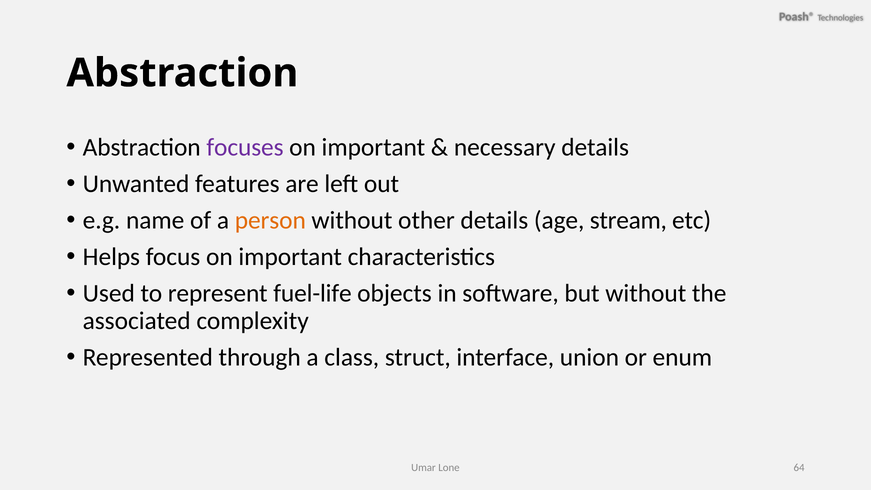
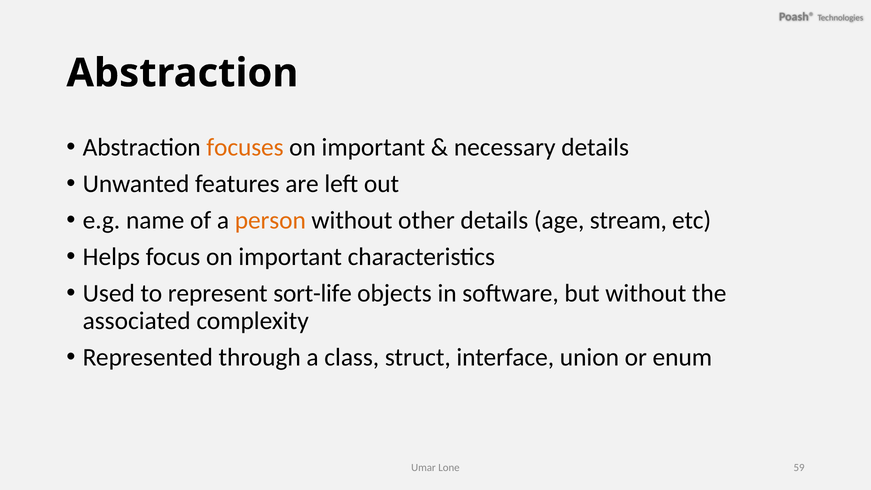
focuses colour: purple -> orange (245, 147)
fuel-life: fuel-life -> sort-life (313, 293)
64: 64 -> 59 (799, 468)
